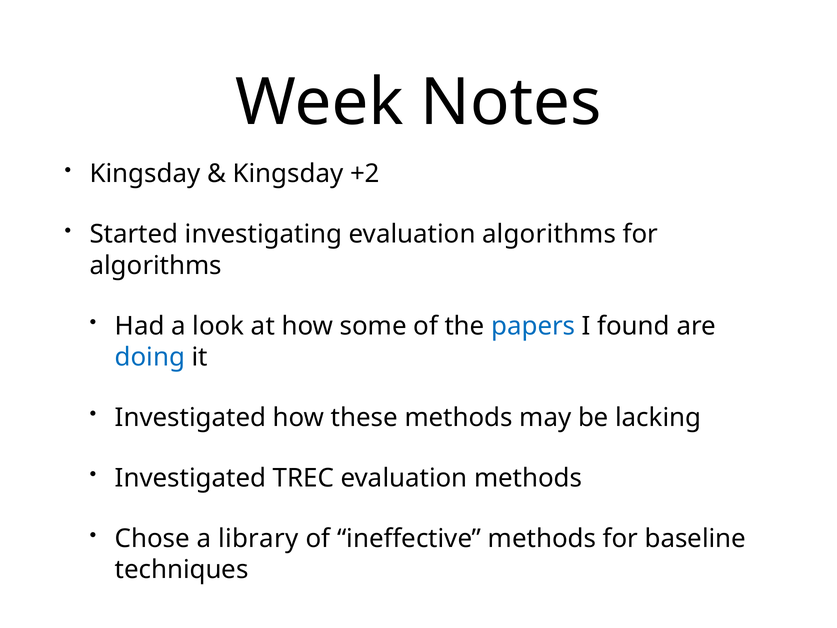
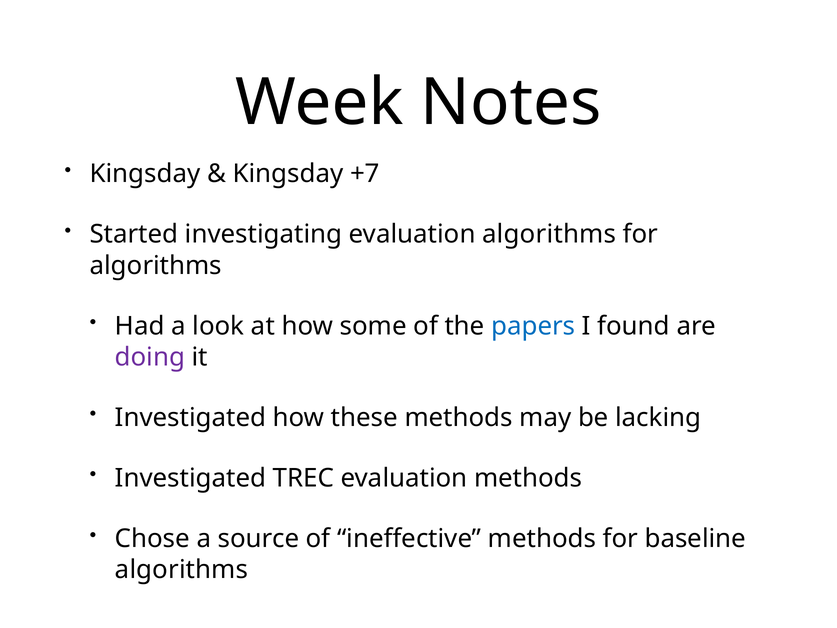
+2: +2 -> +7 (365, 174)
doing colour: blue -> purple (150, 357)
library: library -> source (259, 539)
techniques: techniques -> algorithms (182, 570)
